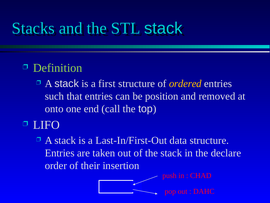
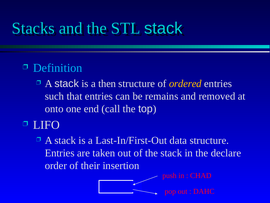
Definition colour: light green -> light blue (58, 68)
first: first -> then (107, 83)
position: position -> remains (162, 96)
